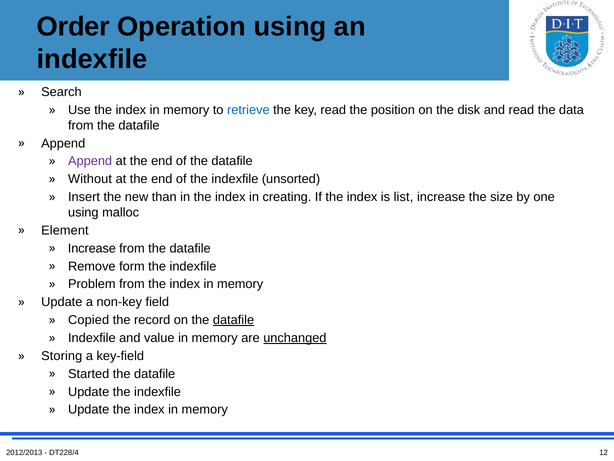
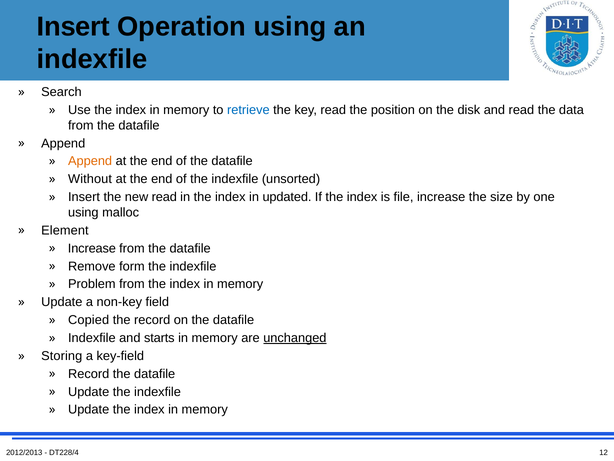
Order: Order -> Insert (73, 27)
Append colour: purple -> orange (90, 161)
new than: than -> read (164, 197)
creating: creating -> updated (287, 197)
list: list -> file (404, 197)
datafile underline: present -> none (233, 320)
value: value -> starts (159, 338)
Started: Started -> Record (89, 373)
